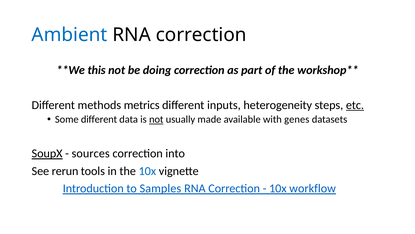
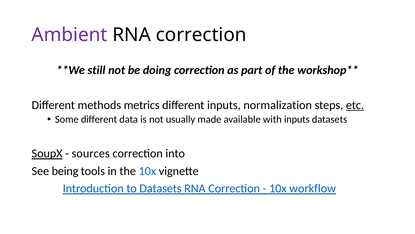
Ambient colour: blue -> purple (70, 35)
this: this -> still (96, 70)
heterogeneity: heterogeneity -> normalization (278, 105)
not underline: present -> none (156, 119)
with genes: genes -> inputs (297, 119)
rerun: rerun -> being (65, 171)
to Samples: Samples -> Datasets (160, 188)
